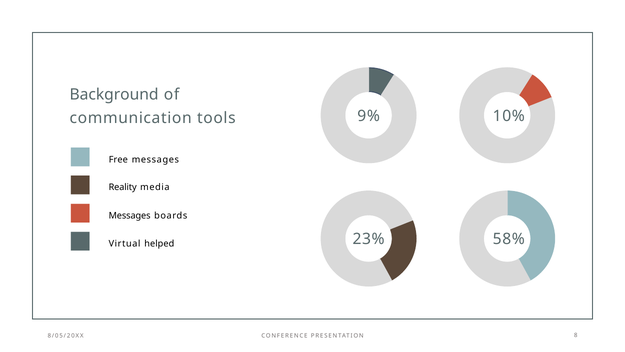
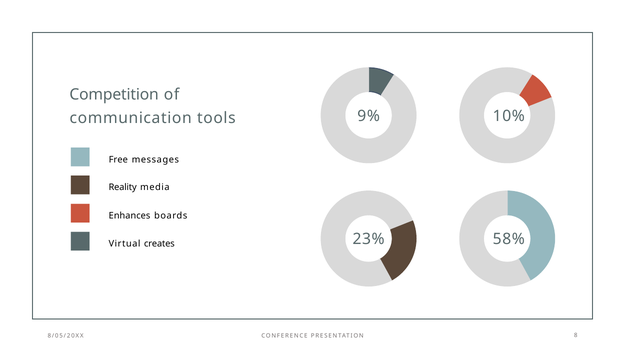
Background: Background -> Competition (114, 94)
Messages: Messages -> Enhances (130, 215)
helped: helped -> creates (159, 243)
